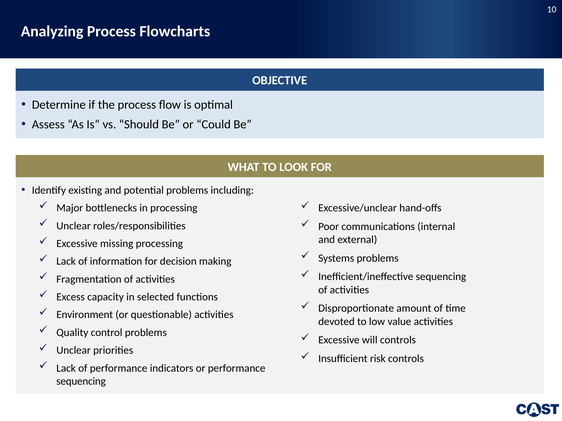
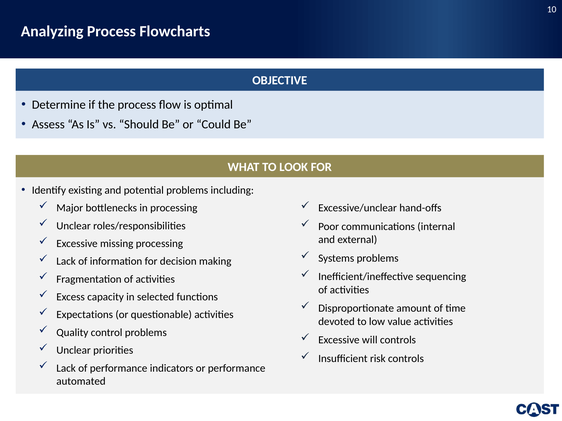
Environment: Environment -> Expectations (85, 315)
sequencing: sequencing -> automated (81, 382)
